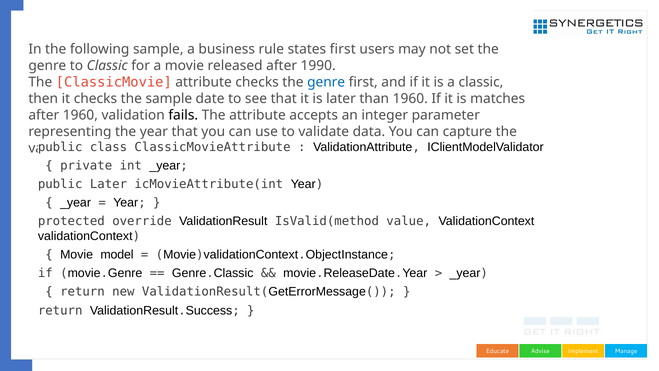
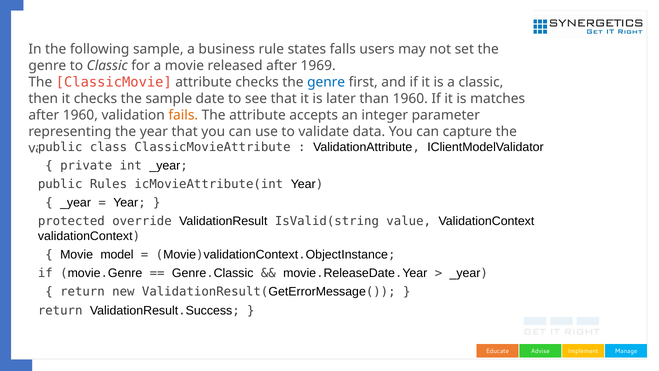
states first: first -> falls (343, 49)
1990: 1990 -> 1969 (318, 66)
fails colour: black -> orange (183, 115)
public Later: Later -> Rules (109, 184)
IsValid(method: IsValid(method -> IsValid(string (327, 221)
